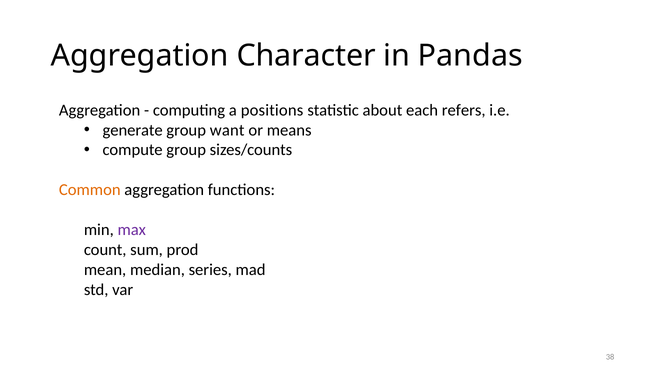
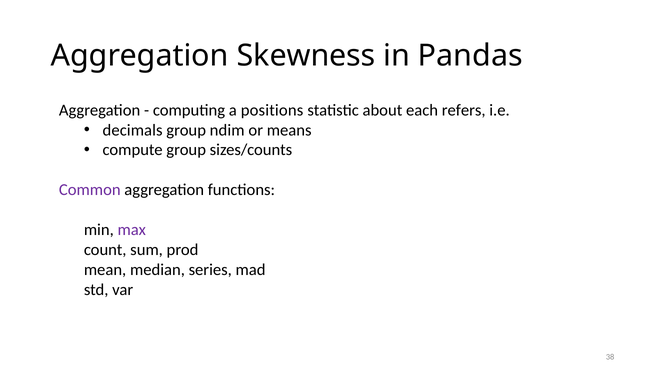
Character: Character -> Skewness (306, 56)
generate: generate -> decimals (133, 130)
want: want -> ndim (227, 130)
Common colour: orange -> purple (90, 190)
